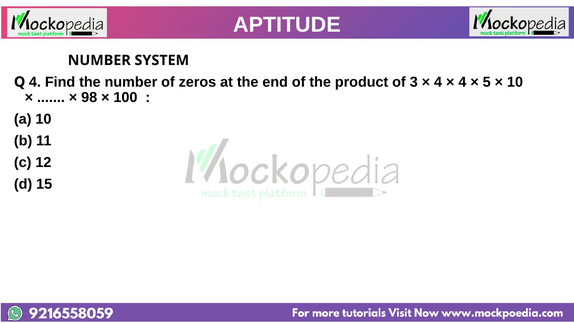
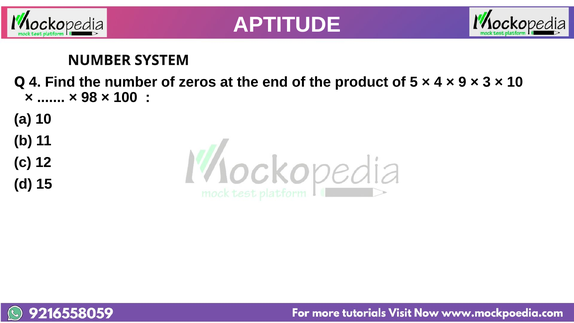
3: 3 -> 5 (414, 82)
4: 4 -> 9 (462, 82)
5: 5 -> 3 (487, 82)
